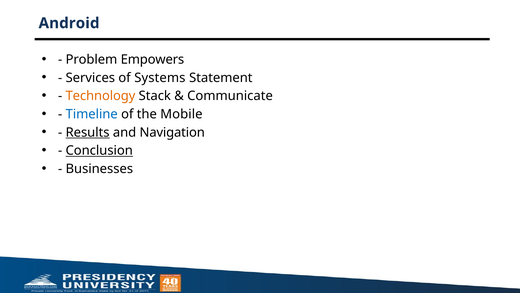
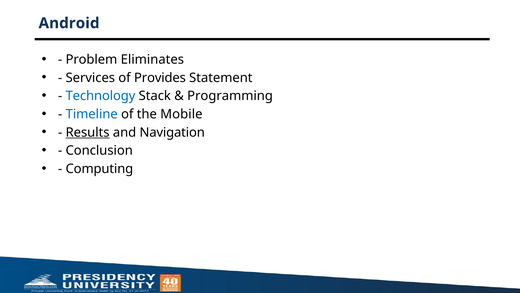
Empowers: Empowers -> Eliminates (152, 59)
Systems: Systems -> Provides (160, 78)
Technology colour: orange -> blue (100, 96)
Communicate: Communicate -> Programming (230, 96)
Conclusion underline: present -> none (99, 150)
Businesses: Businesses -> Computing (99, 169)
